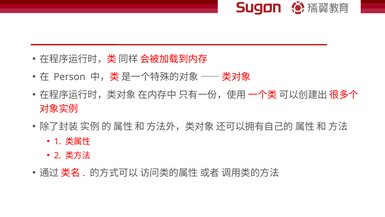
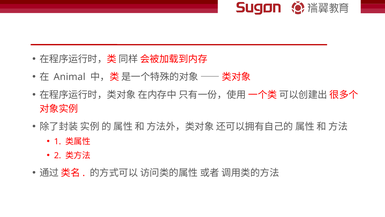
Person: Person -> Animal (70, 77)
